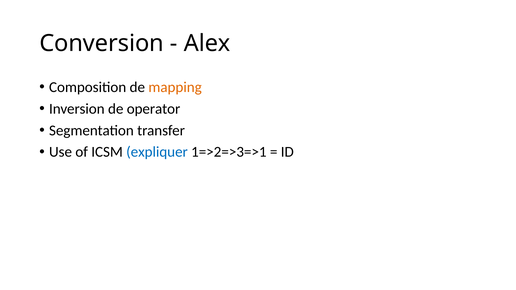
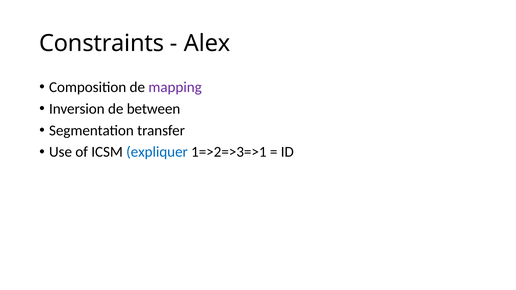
Conversion: Conversion -> Constraints (102, 43)
mapping colour: orange -> purple (175, 87)
operator: operator -> between (154, 109)
